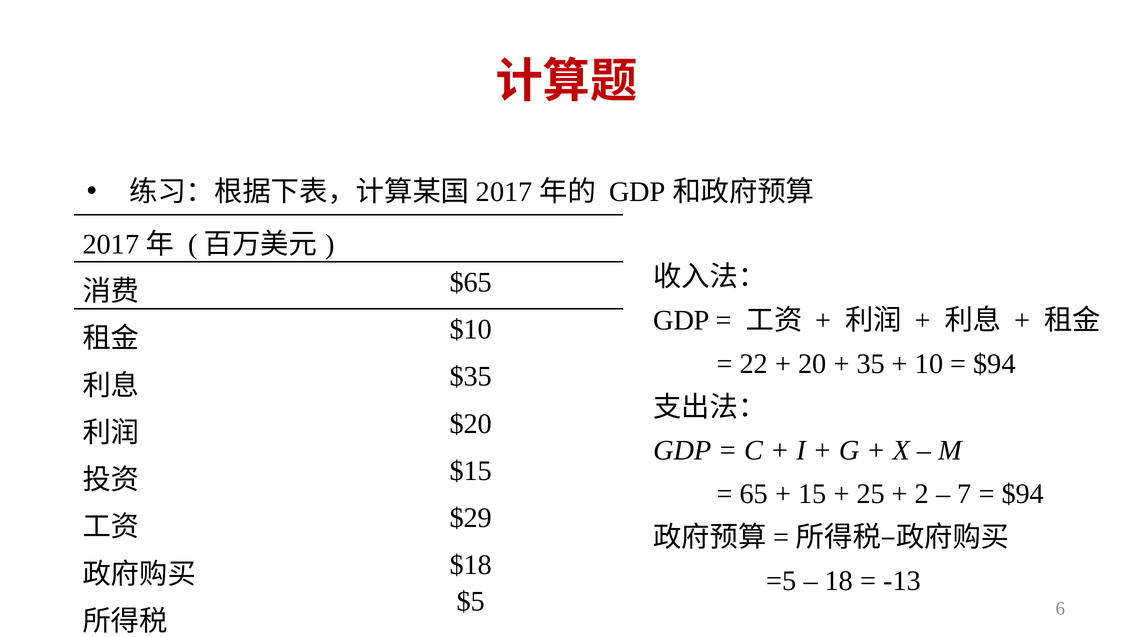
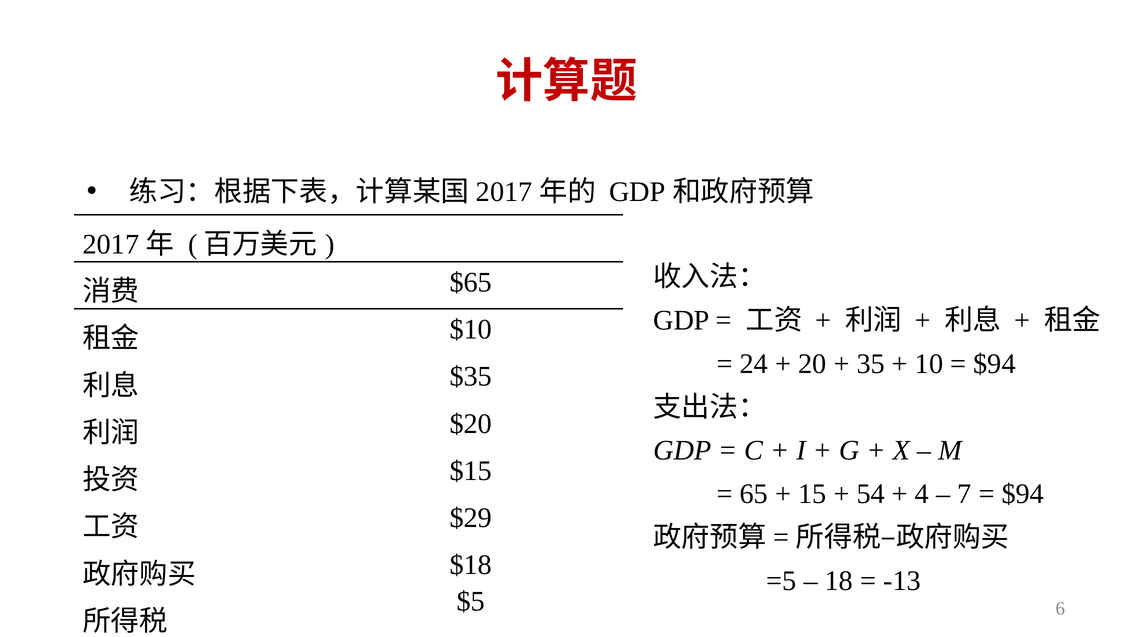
22: 22 -> 24 (754, 364)
25: 25 -> 54 (871, 494)
2: 2 -> 4 (922, 494)
